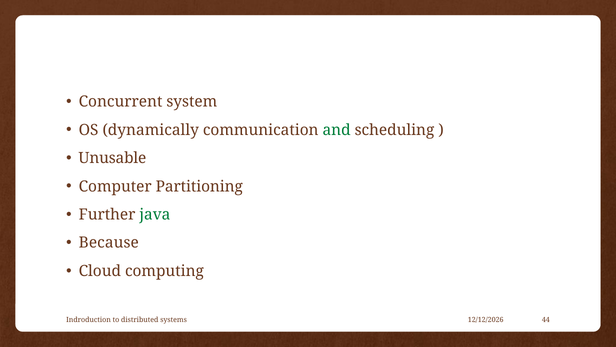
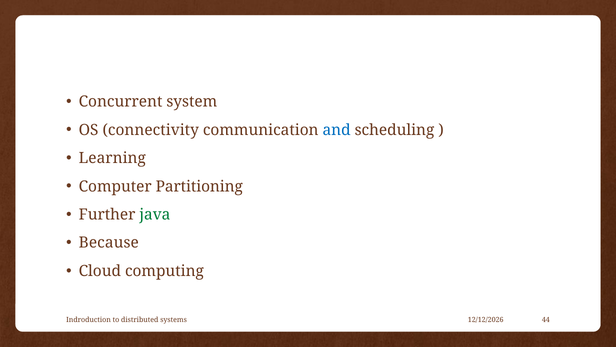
dynamically: dynamically -> connectivity (151, 130)
and colour: green -> blue (337, 130)
Unusable: Unusable -> Learning (112, 158)
